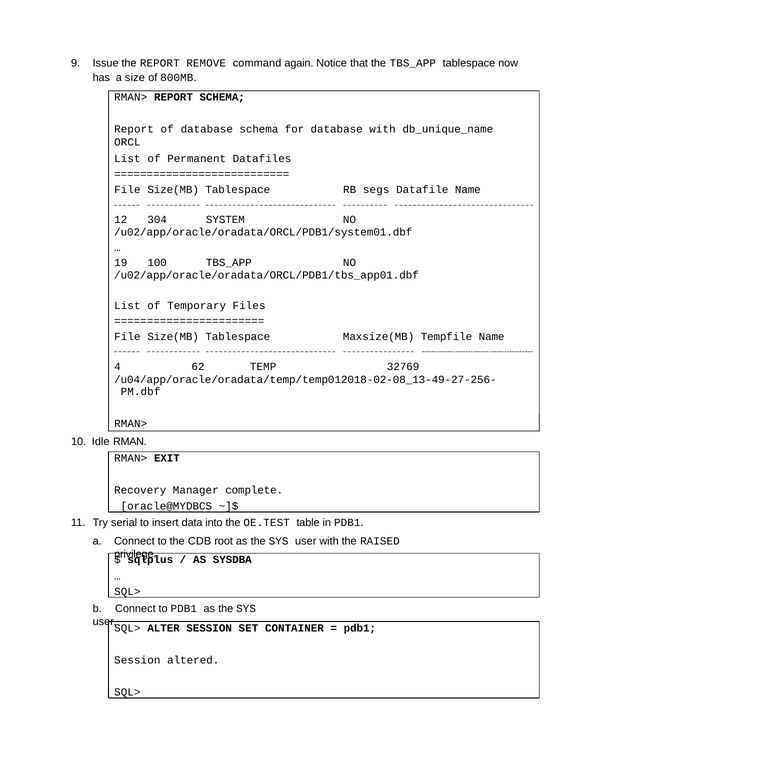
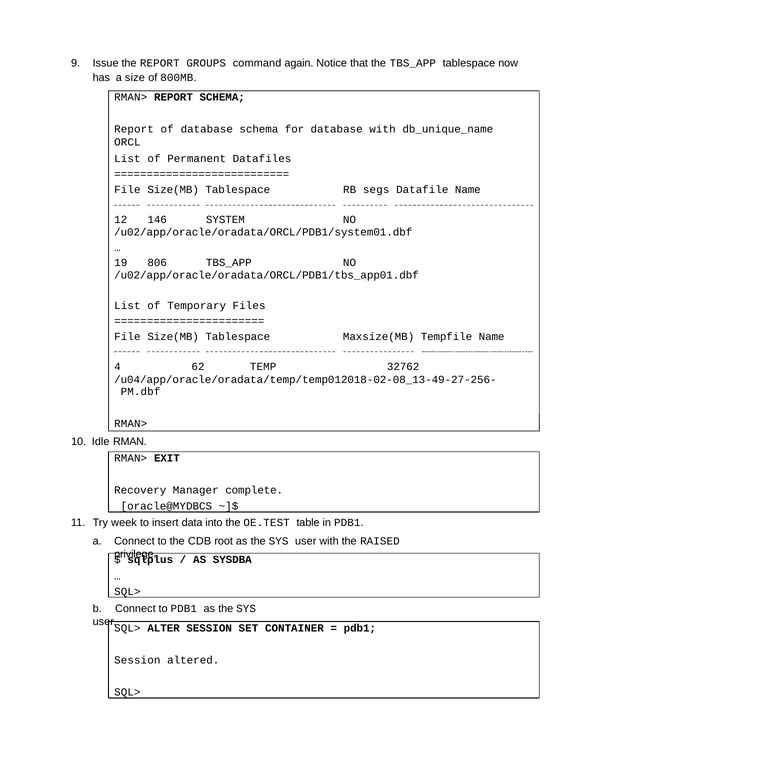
REMOVE: REMOVE -> GROUPS (206, 63)
304: 304 -> 146 (157, 220)
100: 100 -> 806 (157, 263)
32769: 32769 -> 32762 (403, 367)
serial: serial -> week (124, 523)
